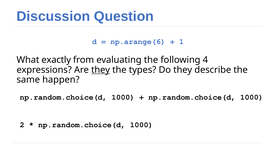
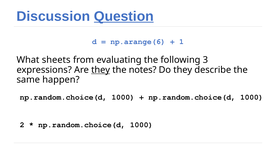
Question underline: none -> present (124, 16)
exactly: exactly -> sheets (56, 60)
4: 4 -> 3 (205, 60)
types: types -> notes (143, 70)
